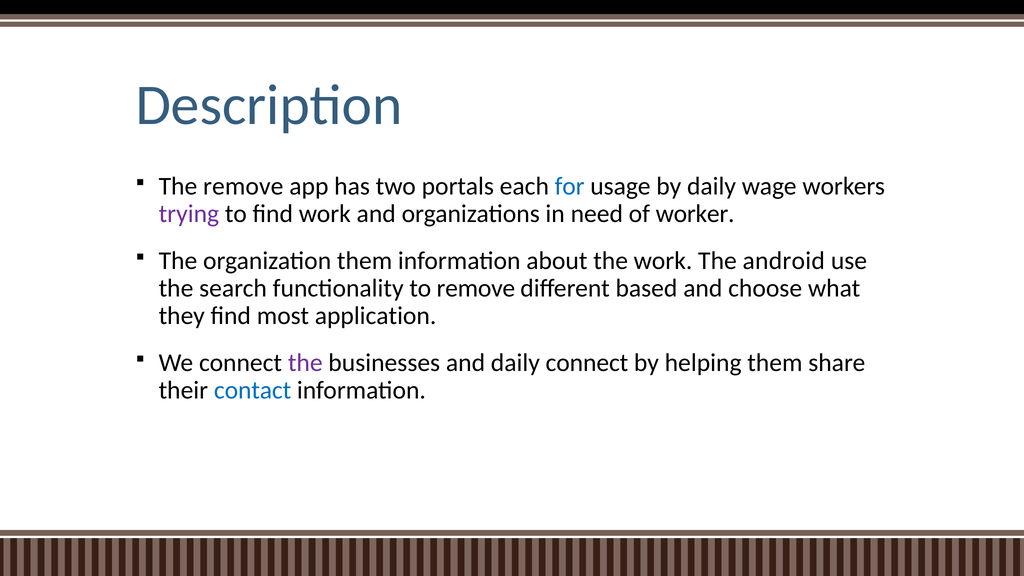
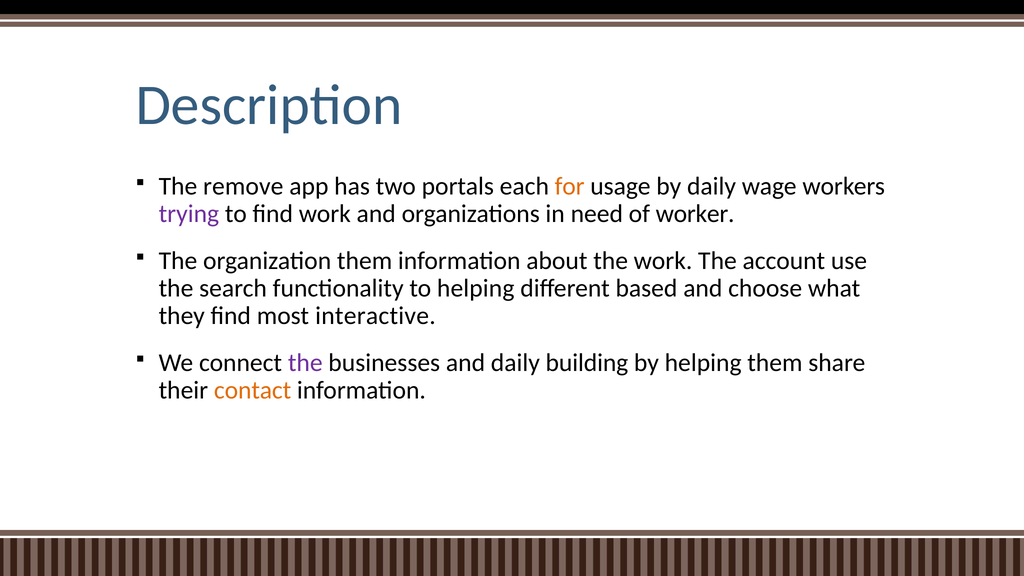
for colour: blue -> orange (570, 186)
android: android -> account (784, 261)
to remove: remove -> helping (476, 288)
application: application -> interactive (375, 316)
daily connect: connect -> building (587, 363)
contact colour: blue -> orange (253, 390)
